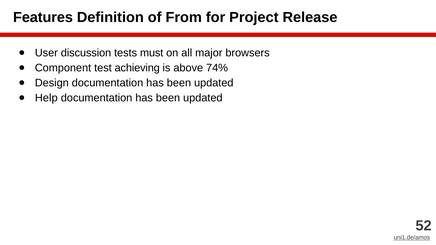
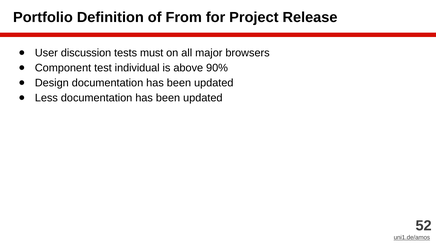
Features: Features -> Portfolio (43, 17)
achieving: achieving -> individual (137, 68)
74%: 74% -> 90% (217, 68)
Help: Help -> Less (46, 98)
